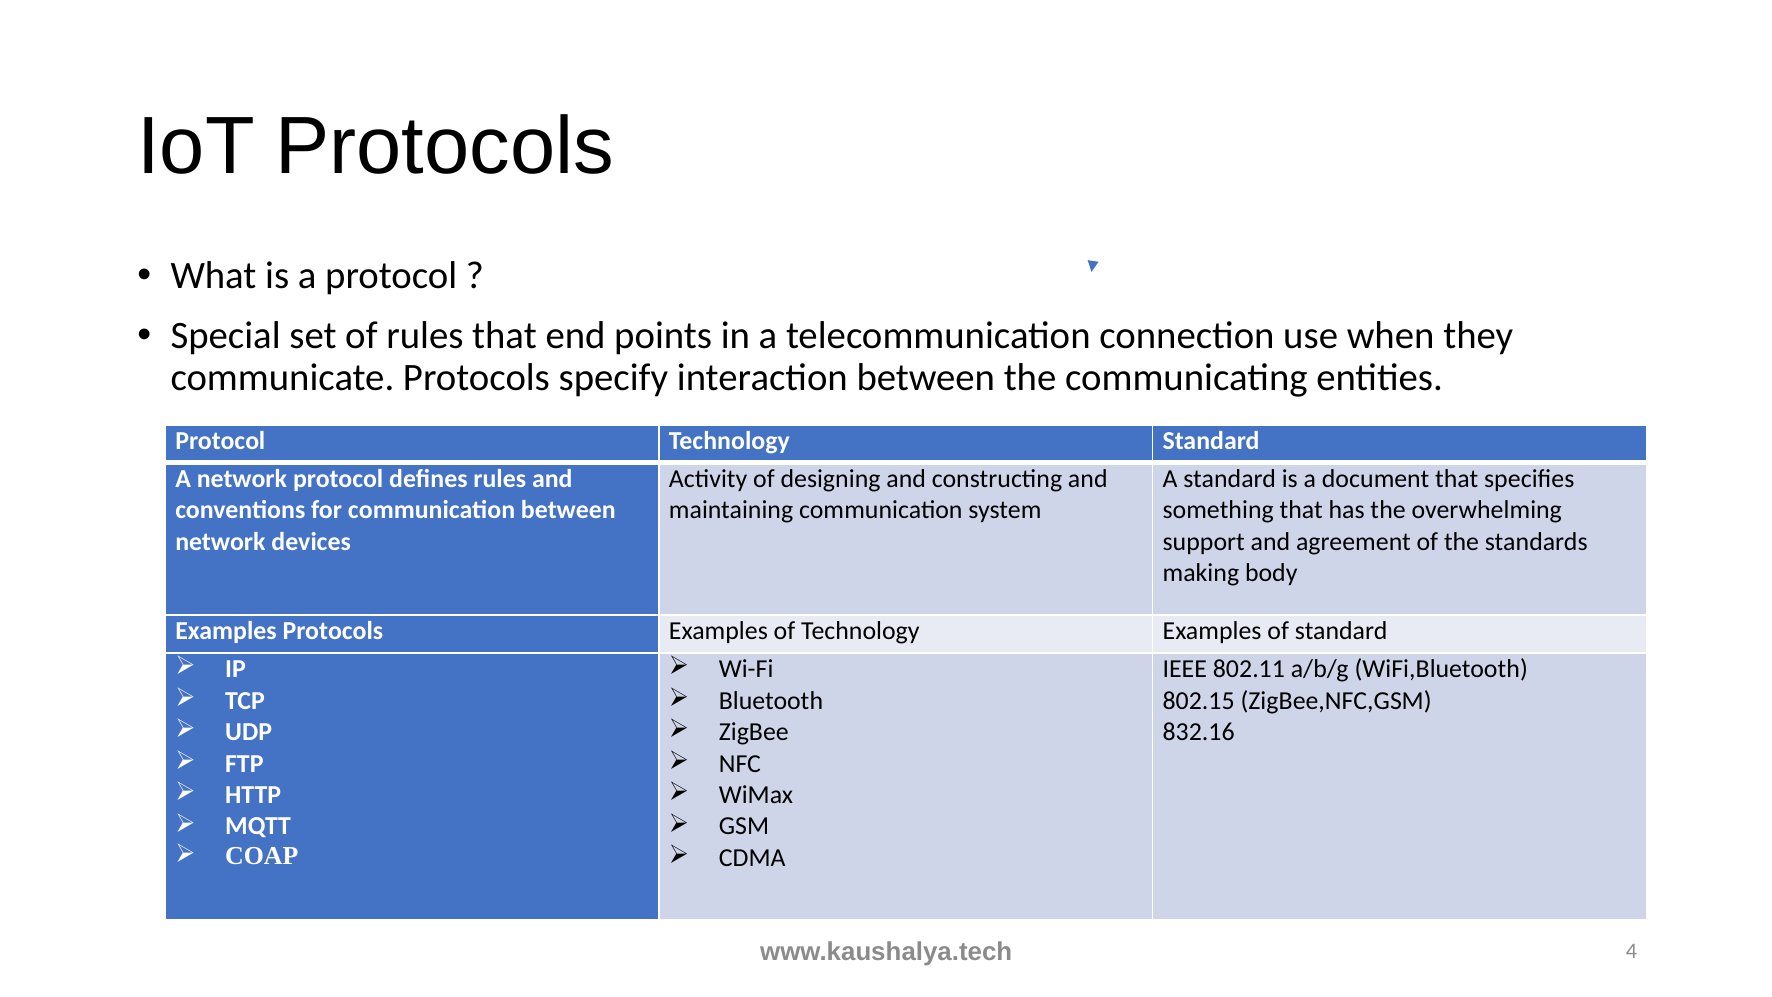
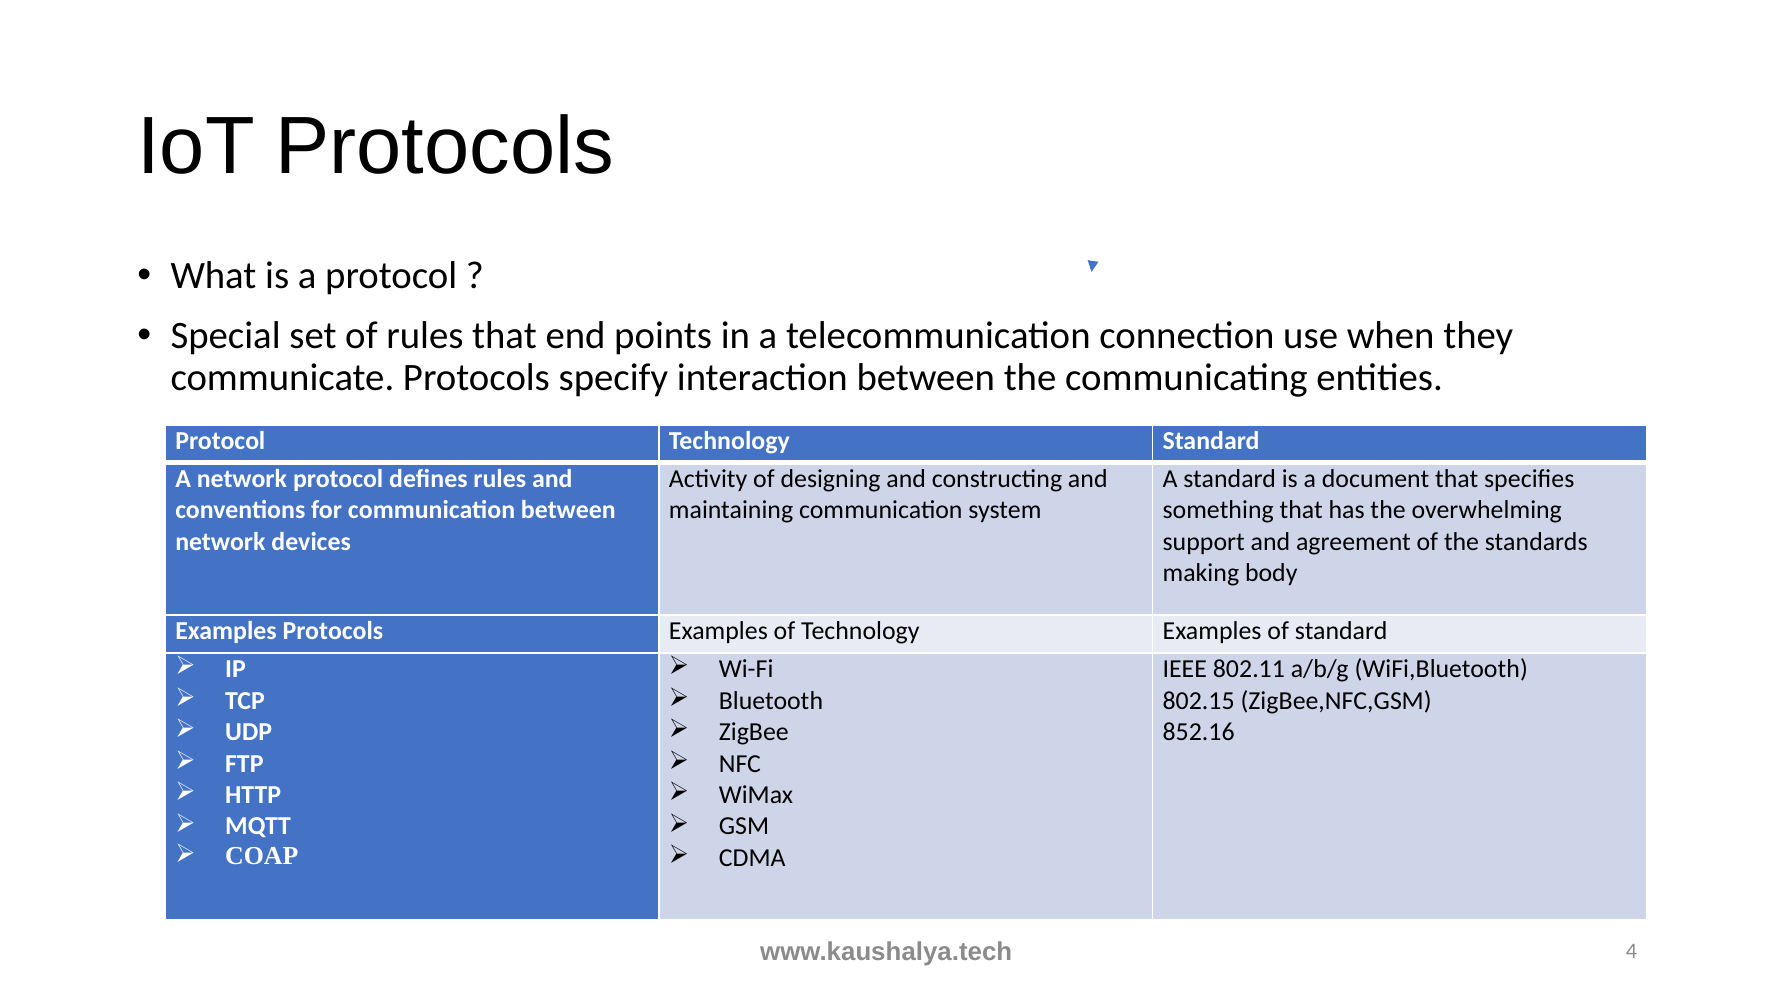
832.16: 832.16 -> 852.16 (1199, 732)
